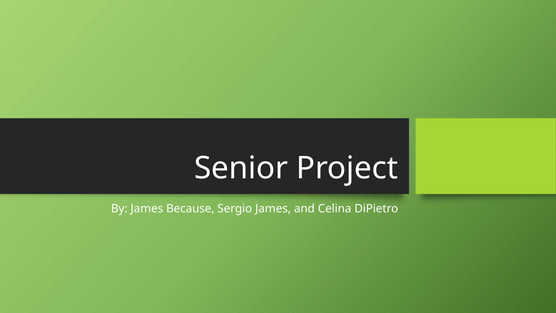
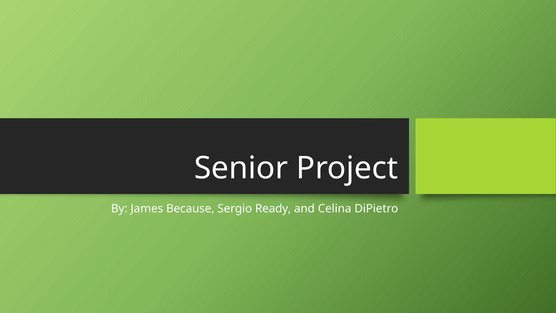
Sergio James: James -> Ready (273, 209)
